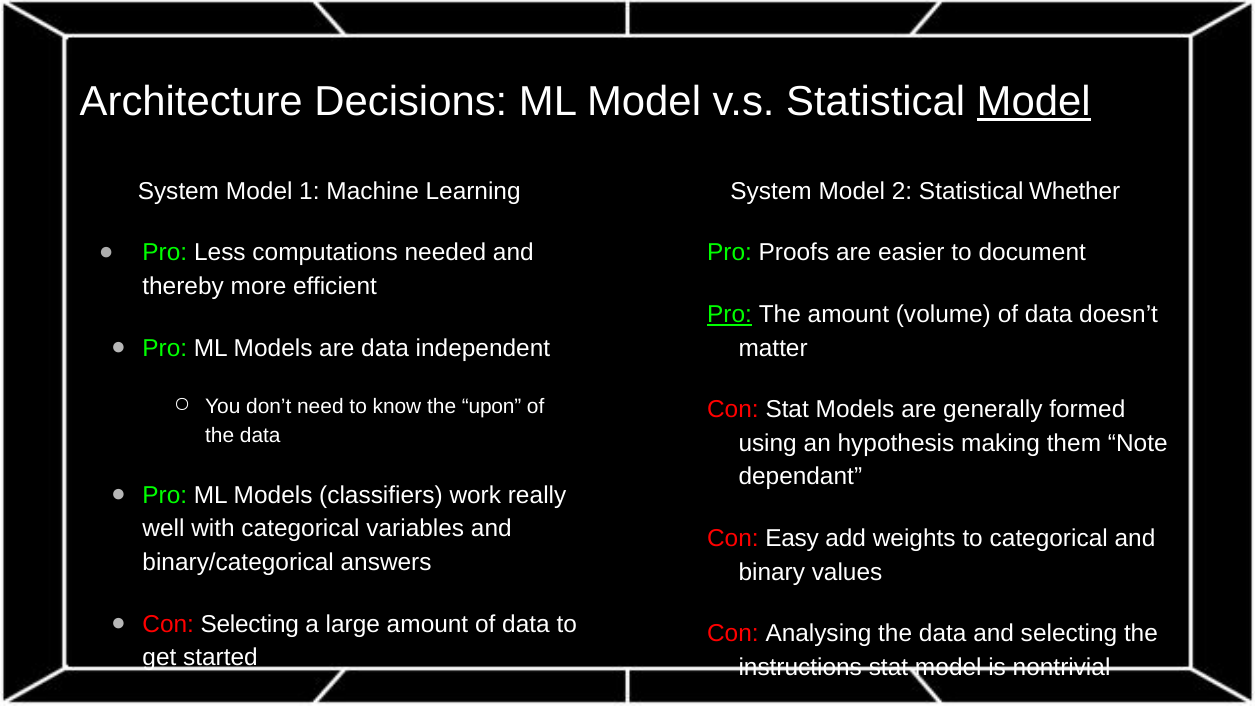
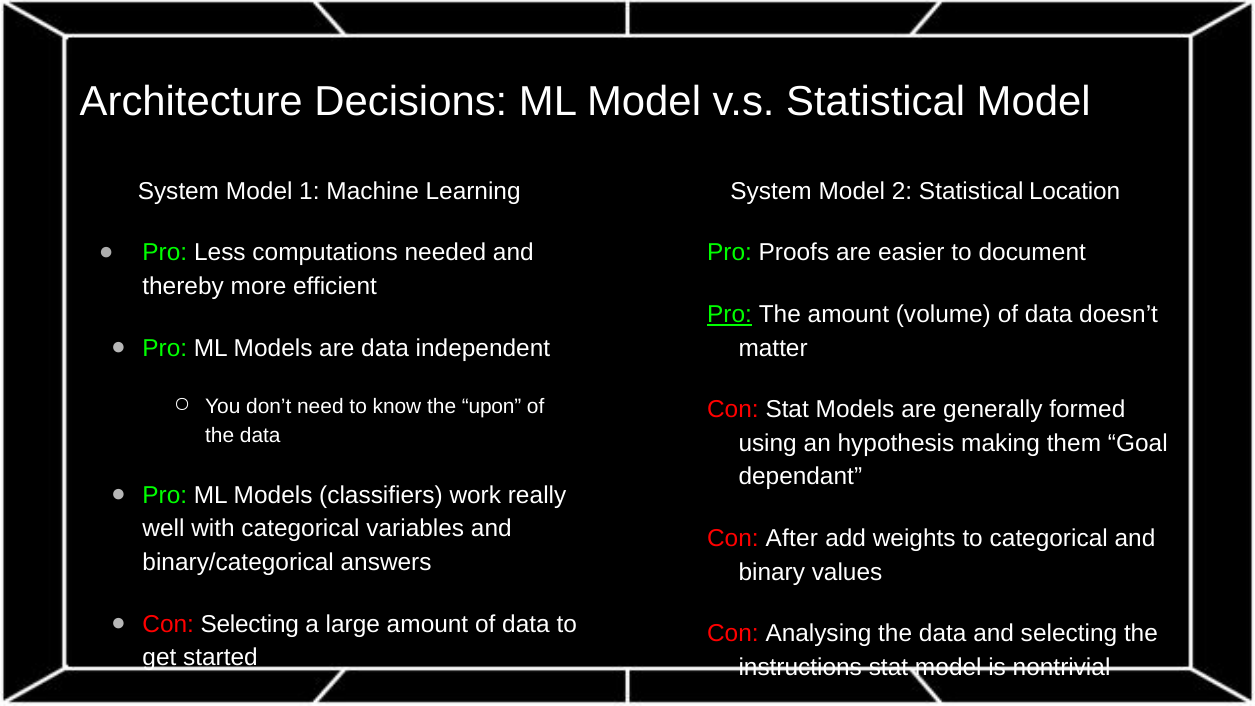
Model underline: present -> none (1034, 102)
Whether: Whether -> Location (1075, 191)
Note: Note -> Goal (1138, 443)
Easy: Easy -> After (792, 538)
